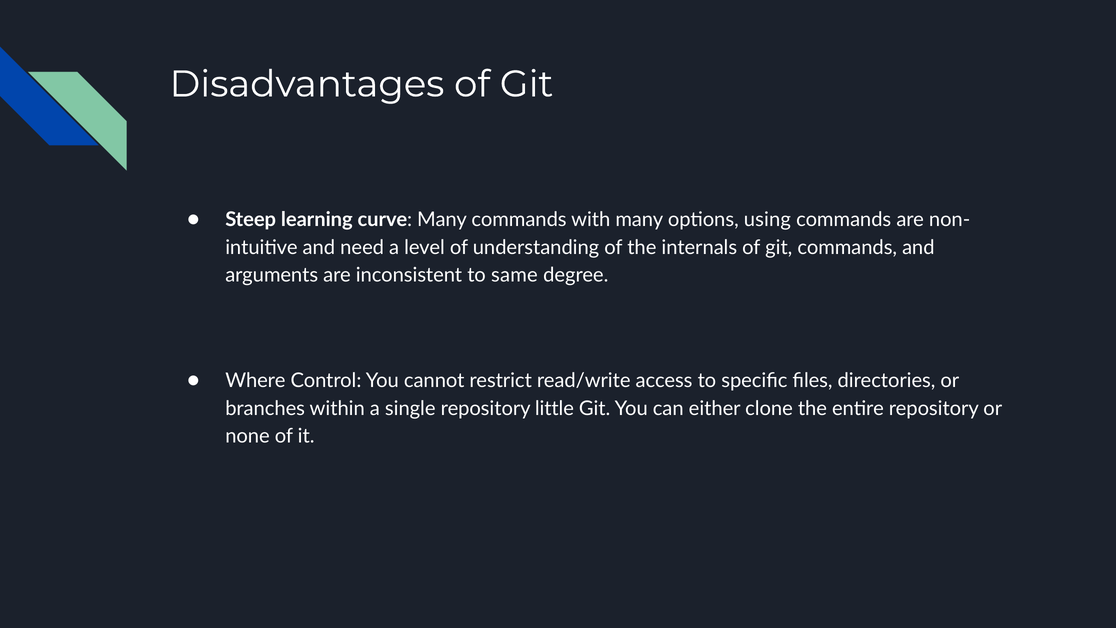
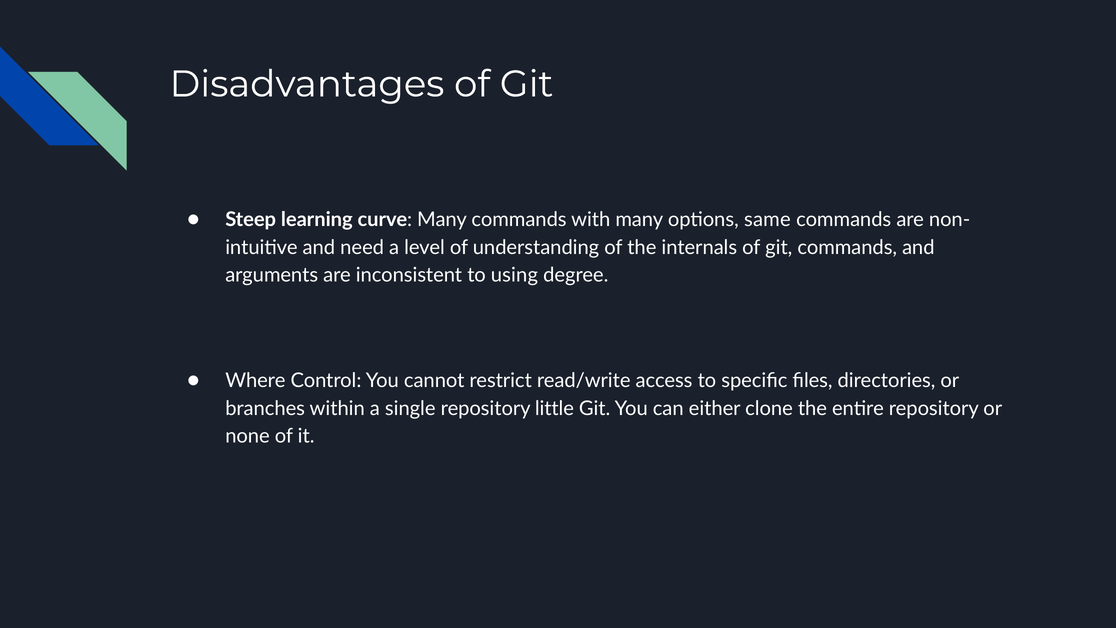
using: using -> same (767, 220)
same: same -> using (514, 275)
